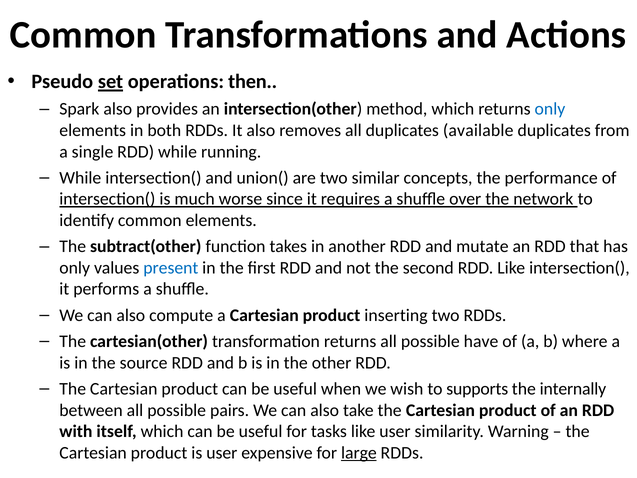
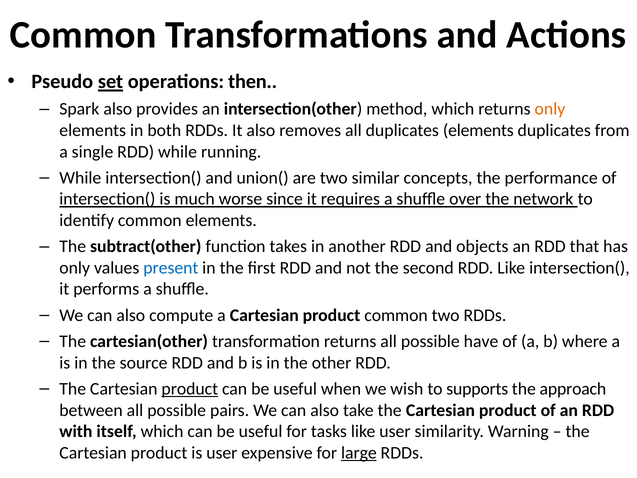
only colour: blue -> orange (550, 109)
duplicates available: available -> elements (478, 130)
mutate: mutate -> objects (482, 246)
product inserting: inserting -> common (396, 315)
product underline: none -> present (190, 389)
internally: internally -> approach (573, 389)
